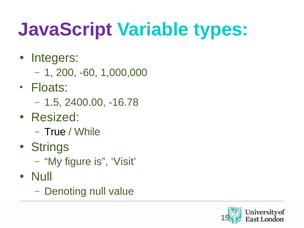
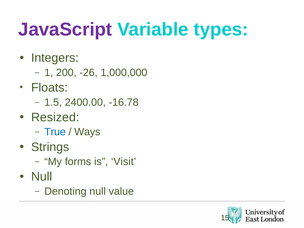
-60: -60 -> -26 (89, 73)
True colour: black -> blue (55, 132)
While: While -> Ways (87, 132)
figure: figure -> forms (78, 162)
